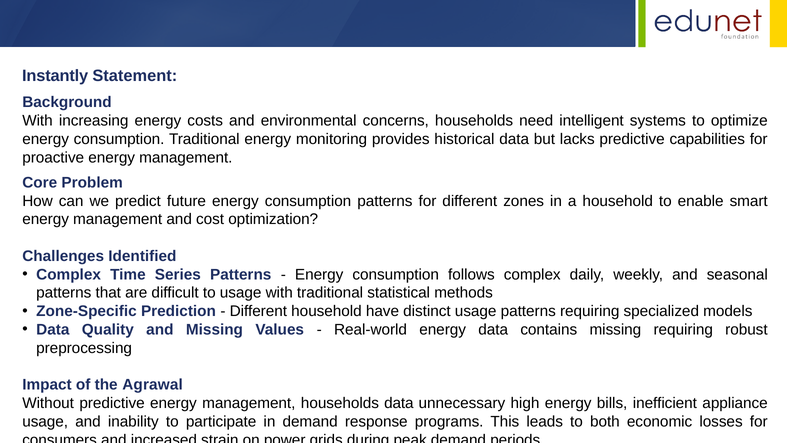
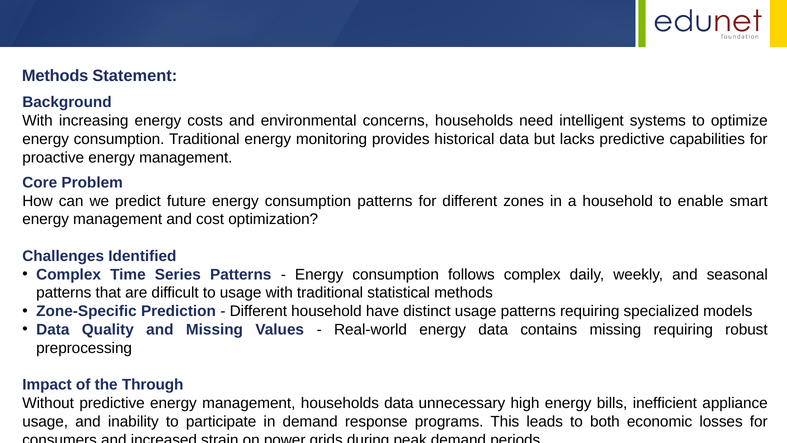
Instantly: Instantly -> Methods (55, 76)
Agrawal: Agrawal -> Through (153, 385)
